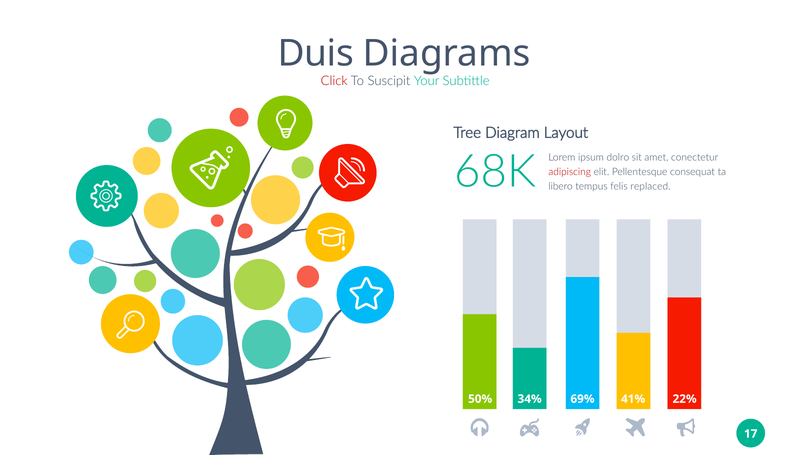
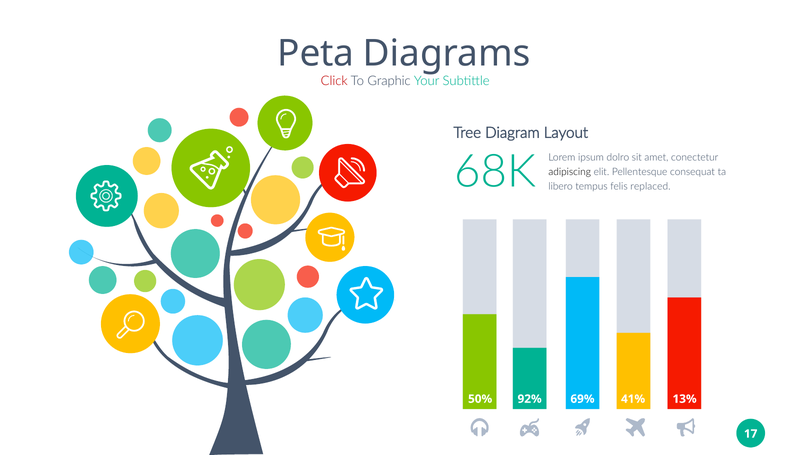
Duis: Duis -> Peta (316, 53)
Suscipit: Suscipit -> Graphic (389, 81)
adipiscing colour: red -> black (570, 172)
34%: 34% -> 92% (530, 399)
22%: 22% -> 13% (685, 399)
